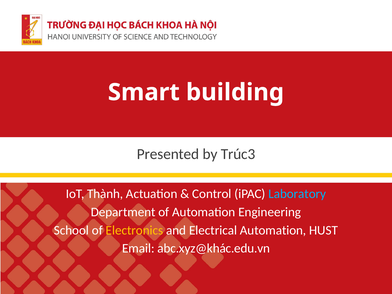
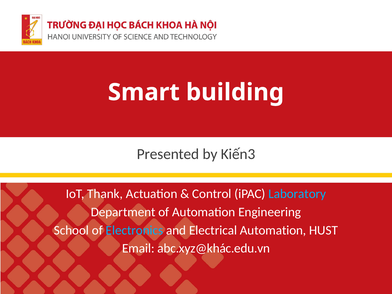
Trúc3: Trúc3 -> Kiến3 (238, 154)
Thành: Thành -> Thank (105, 194)
Electronics colour: yellow -> light blue (134, 230)
